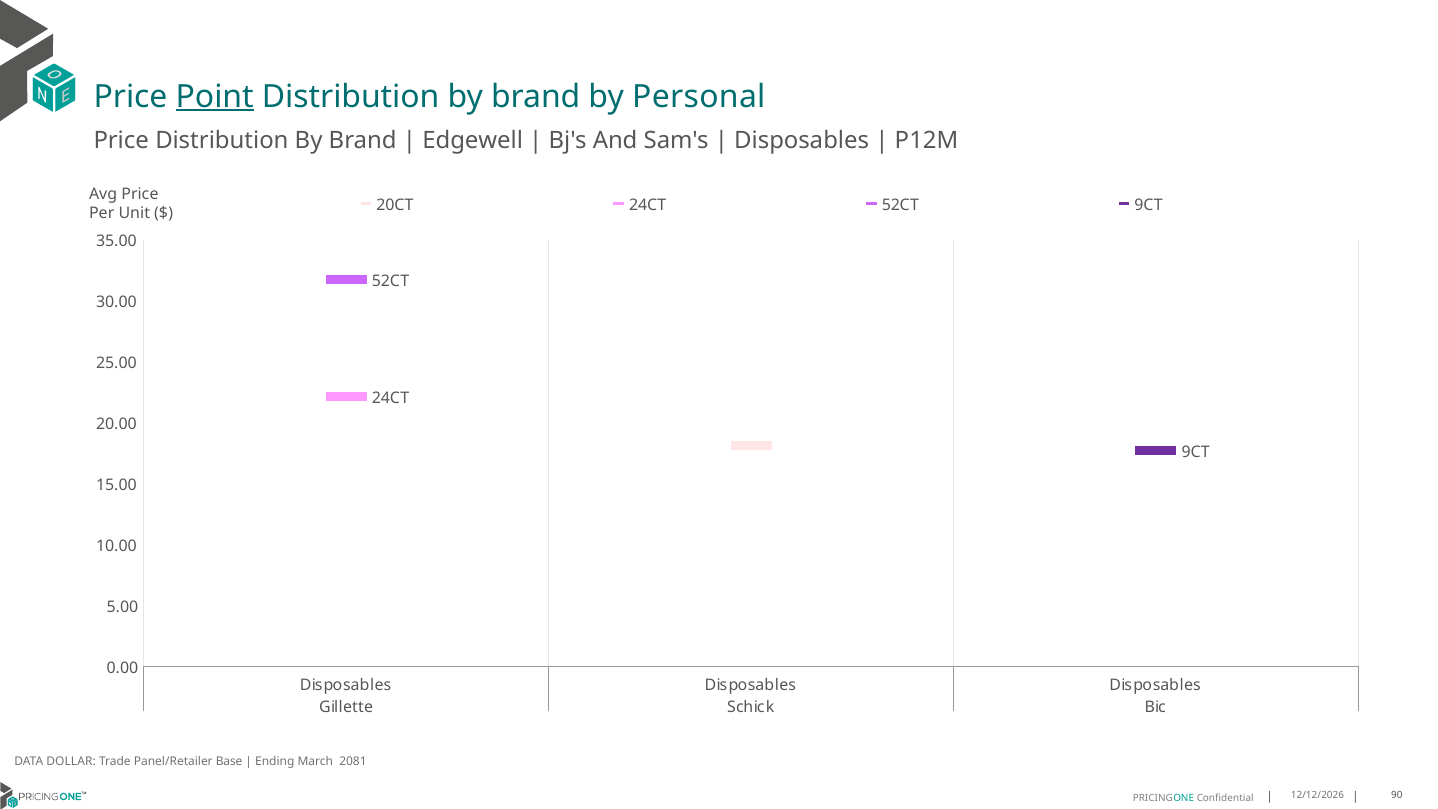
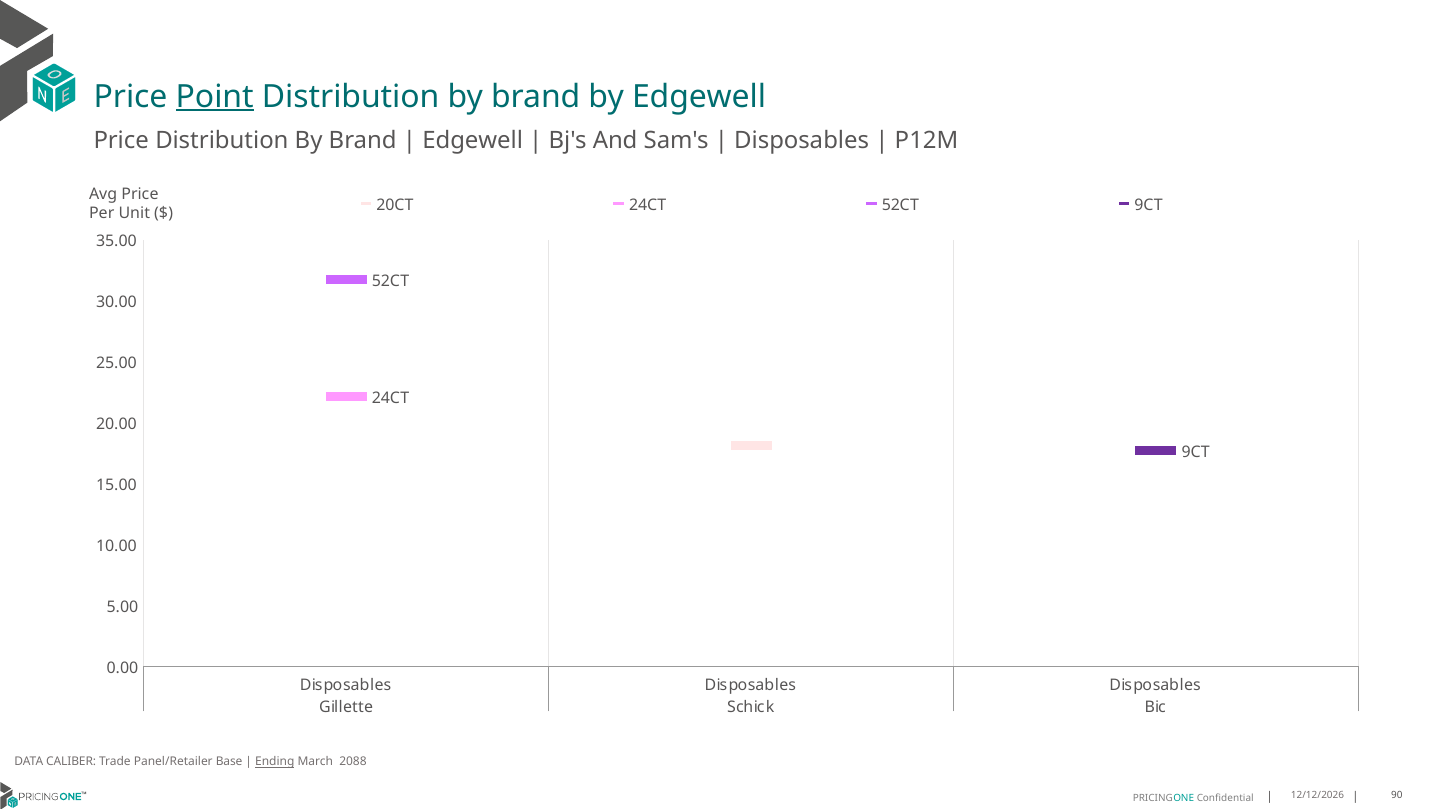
by Personal: Personal -> Edgewell (699, 97)
DOLLAR: DOLLAR -> CALIBER (71, 762)
Ending underline: none -> present (275, 762)
2081: 2081 -> 2088 (353, 762)
